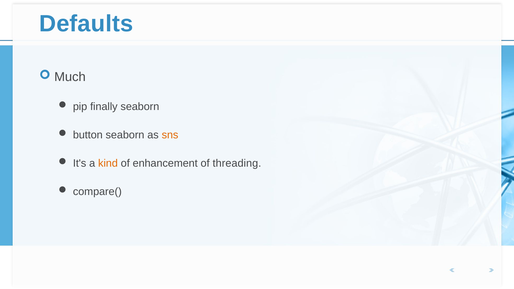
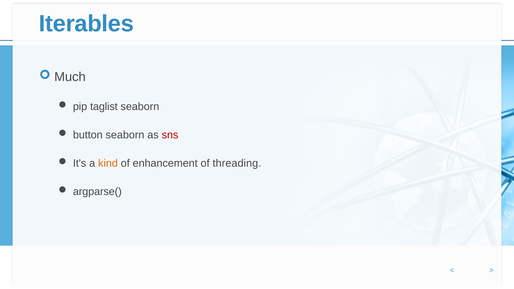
Defaults: Defaults -> Iterables (86, 24)
finally: finally -> taglist (104, 107)
sns colour: orange -> red (170, 135)
compare(: compare( -> argparse( (97, 192)
